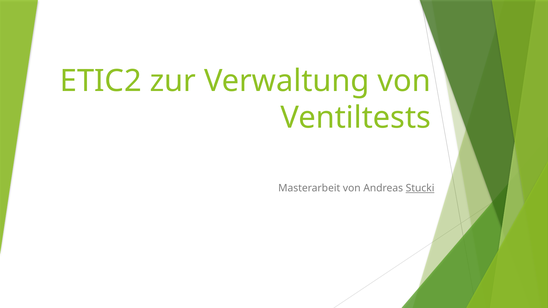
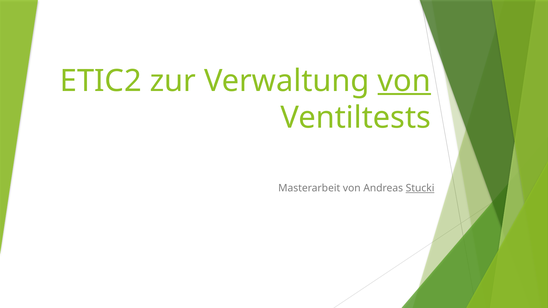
von underline: none -> present (404, 81)
